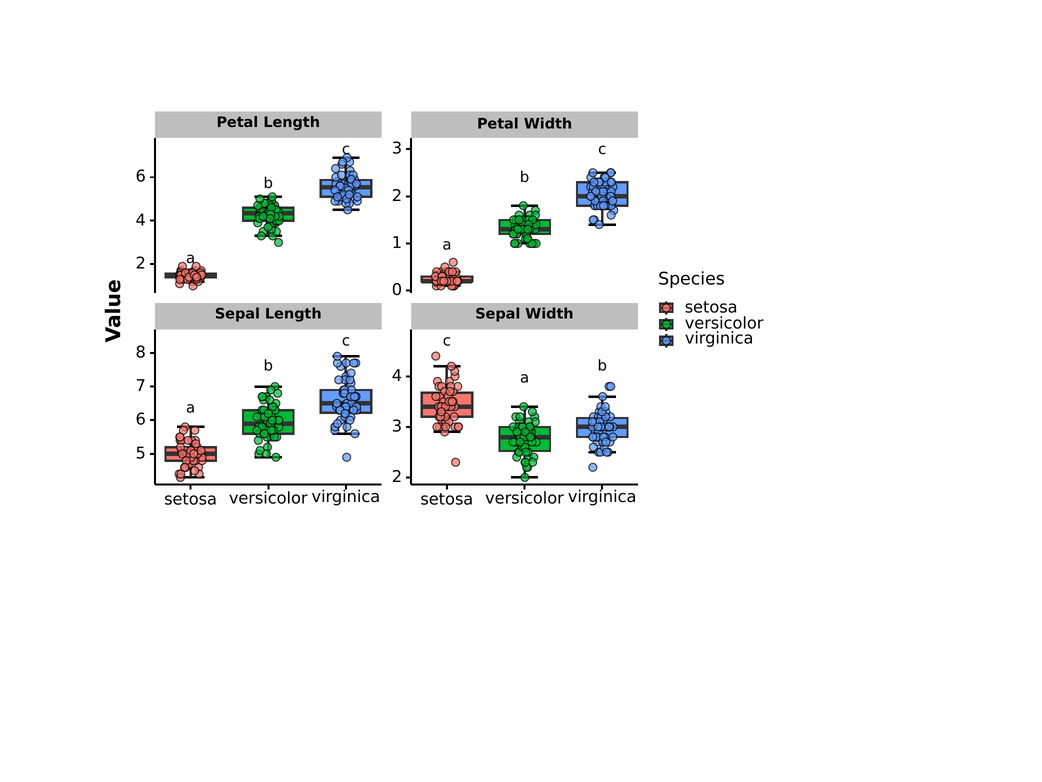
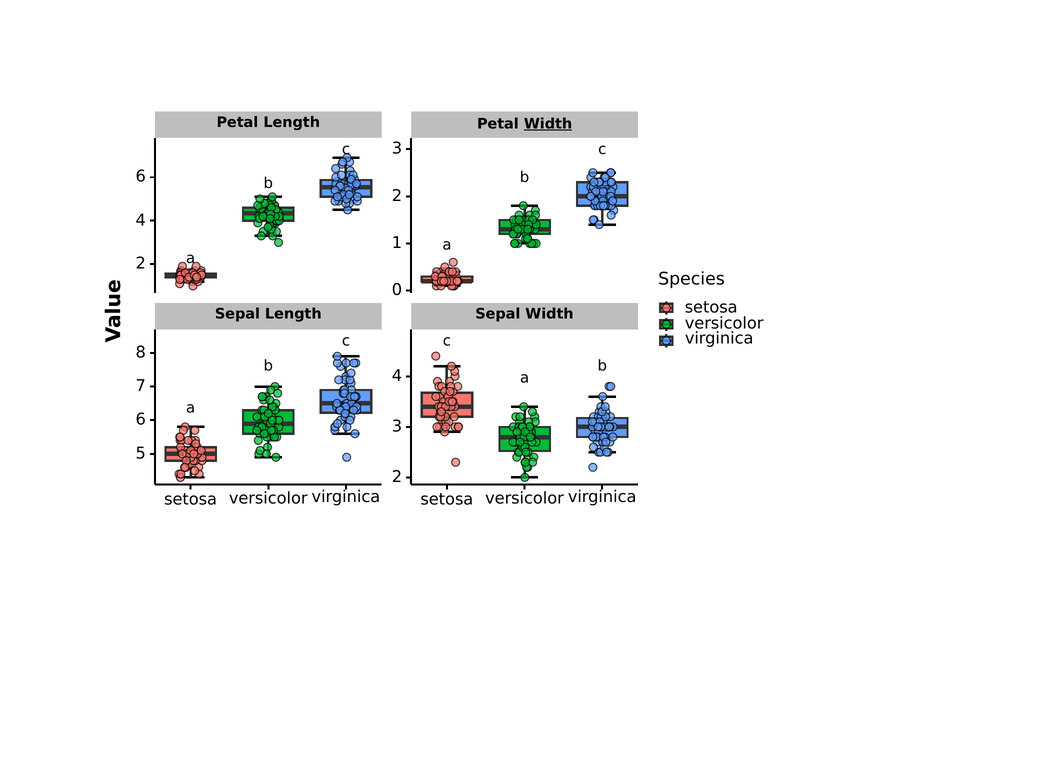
Width underline: none -> present (548, 124)
